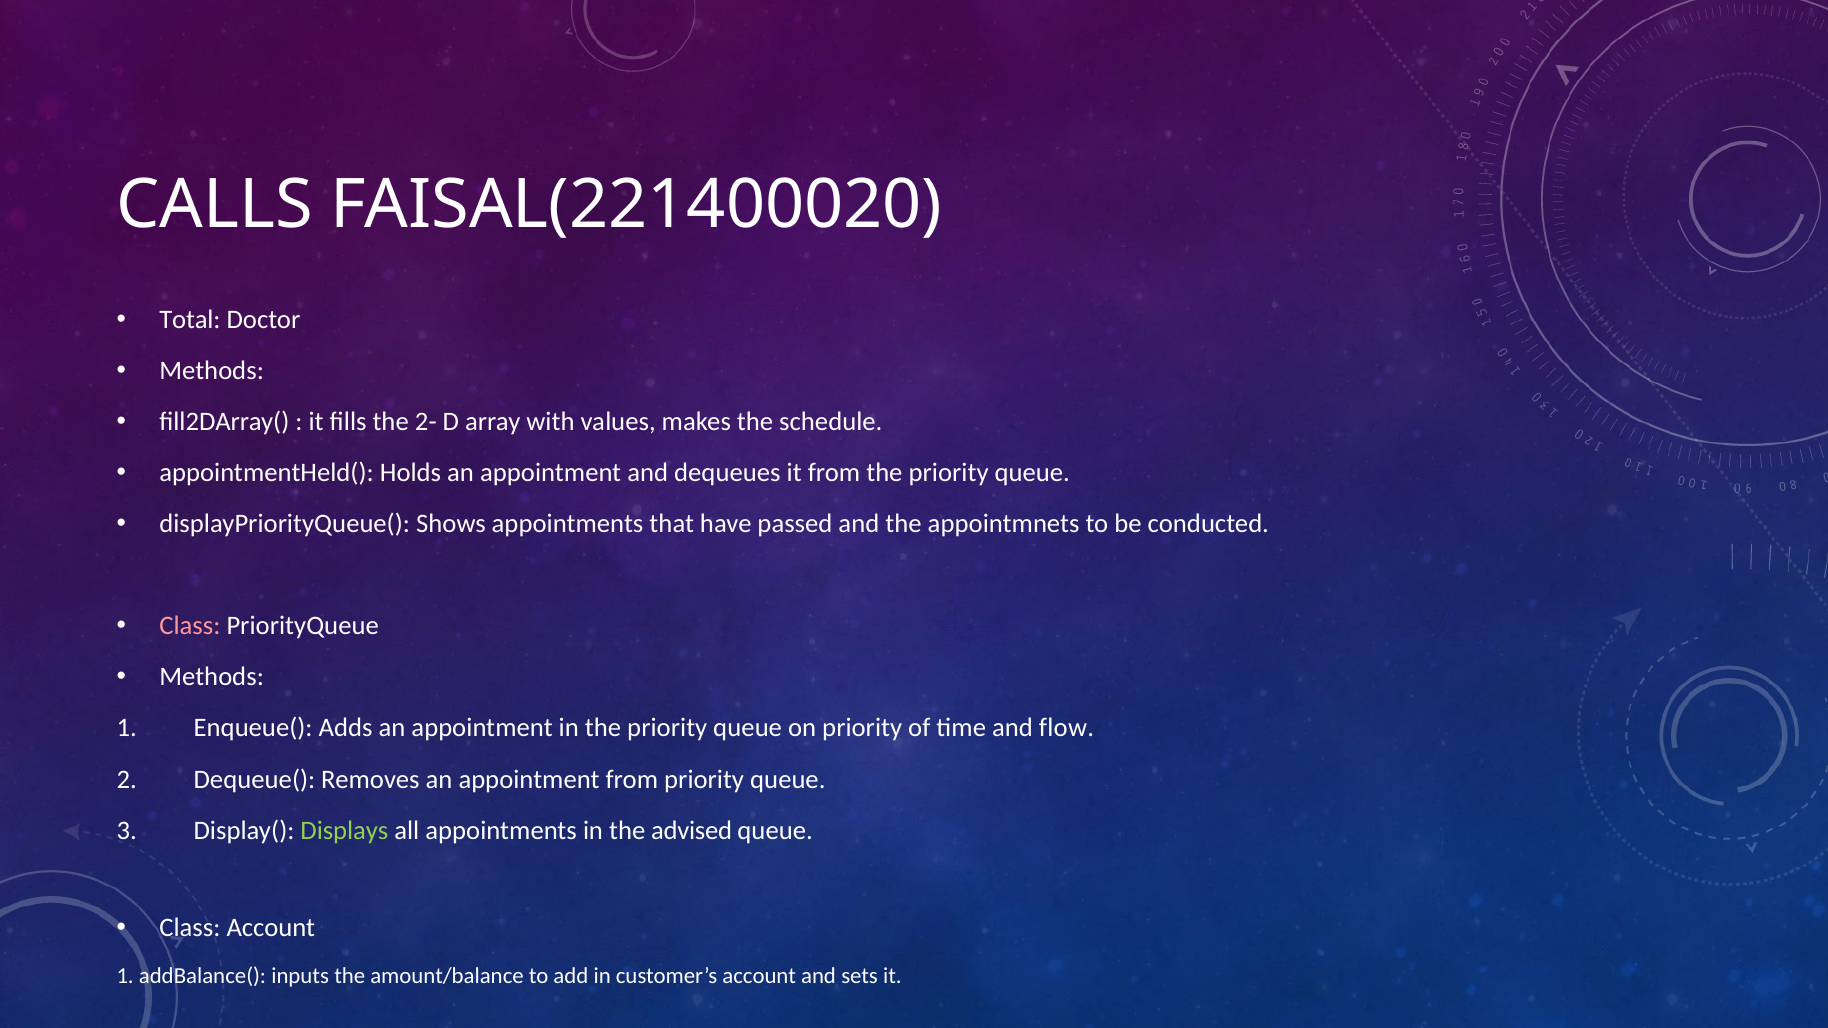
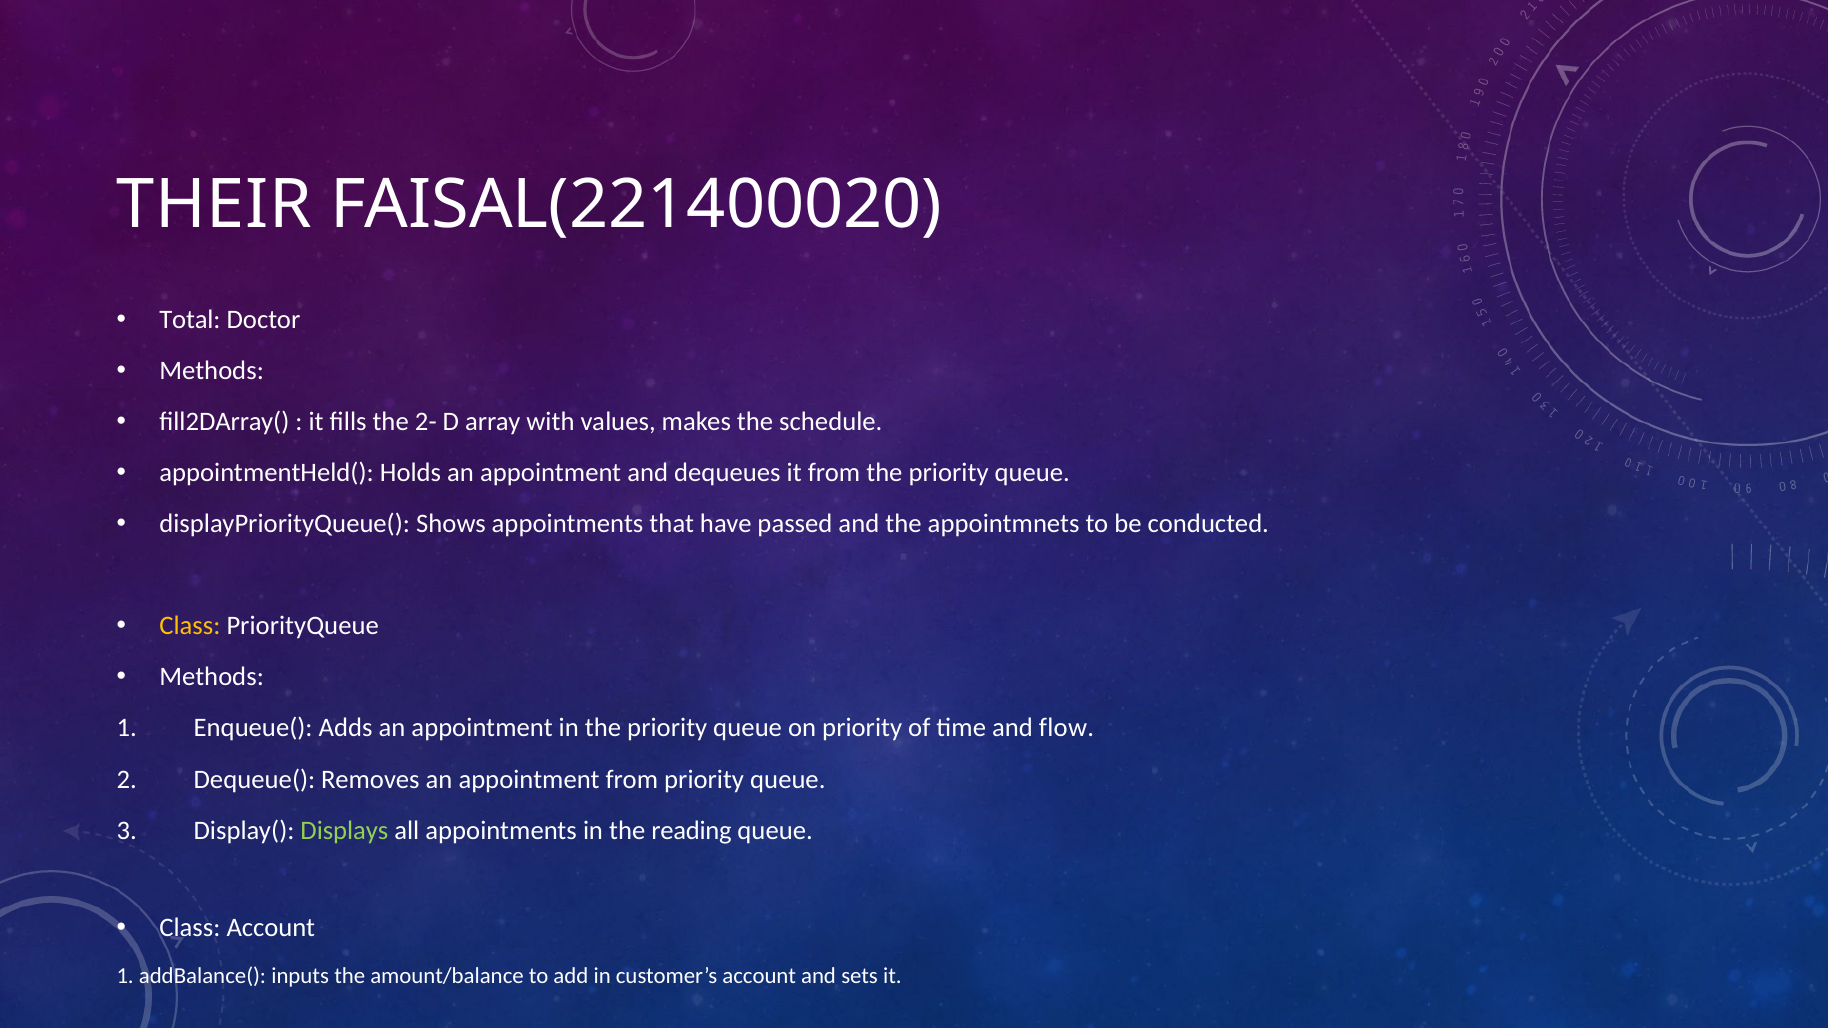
CALLS: CALLS -> THEIR (214, 205)
Class colour: pink -> yellow (190, 626)
advised: advised -> reading (692, 830)
